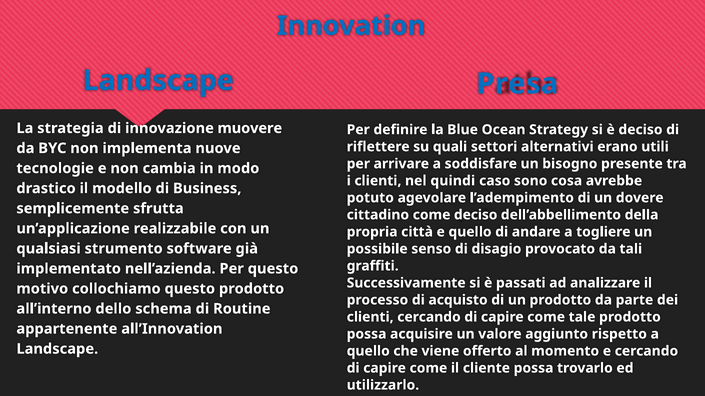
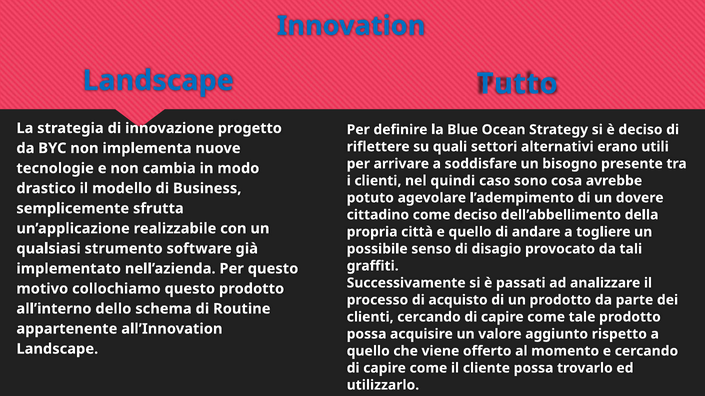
Presa: Presa -> Tutto (517, 84)
muovere: muovere -> progetto (250, 128)
